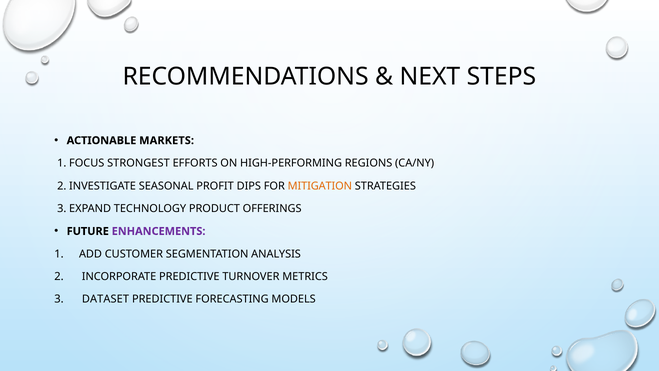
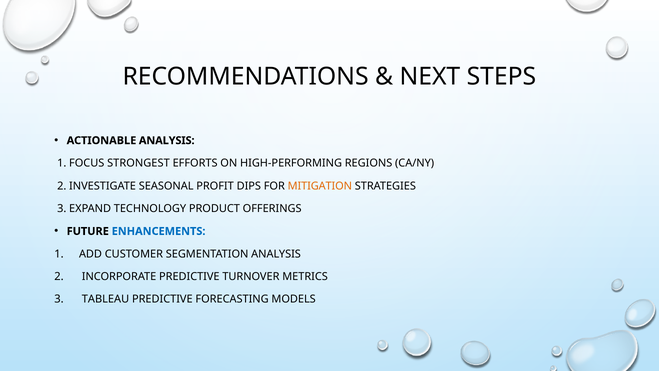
ACTIONABLE MARKETS: MARKETS -> ANALYSIS (167, 140)
ENHANCEMENTS colour: purple -> blue (159, 231)
DATASET: DATASET -> TABLEAU (106, 299)
